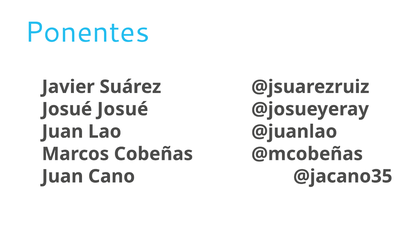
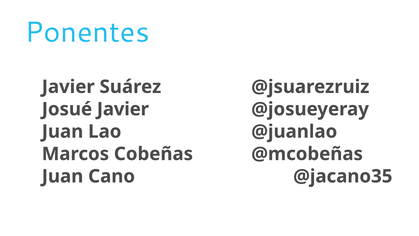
Josué Josué: Josué -> Javier (123, 109)
